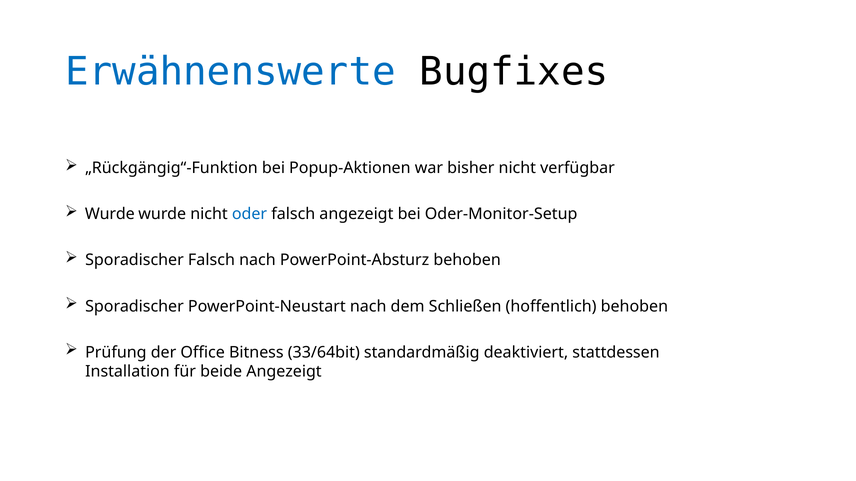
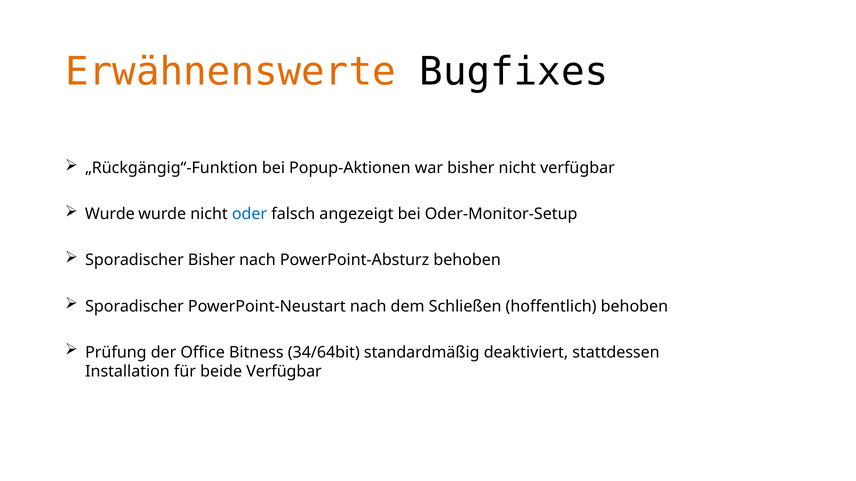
Erwähnenswerte colour: blue -> orange (231, 72)
Sporadischer Falsch: Falsch -> Bisher (212, 260)
33/64bit: 33/64bit -> 34/64bit (324, 353)
beide Angezeigt: Angezeigt -> Verfügbar (284, 372)
